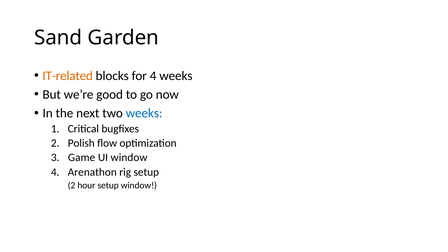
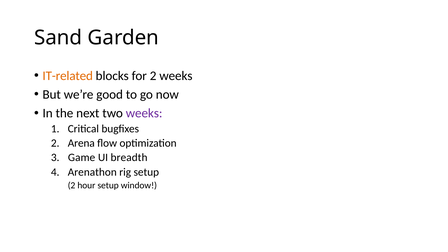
for 4: 4 -> 2 (153, 76)
weeks colour: blue -> purple (144, 113)
Polish: Polish -> Arena (81, 143)
UI window: window -> breadth (129, 158)
